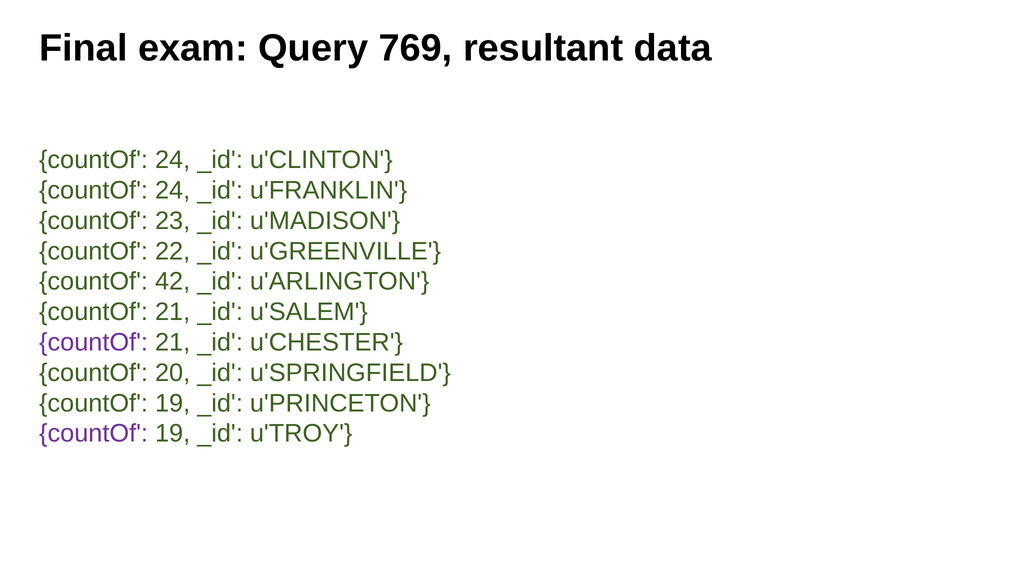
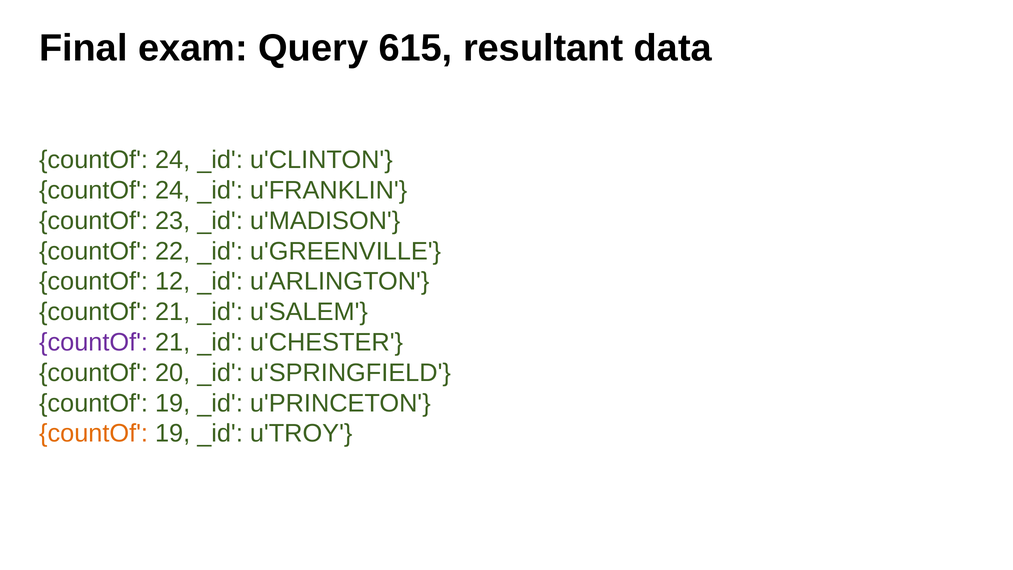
769: 769 -> 615 (416, 48)
42: 42 -> 12 (173, 282)
countOf colour: purple -> orange (94, 433)
